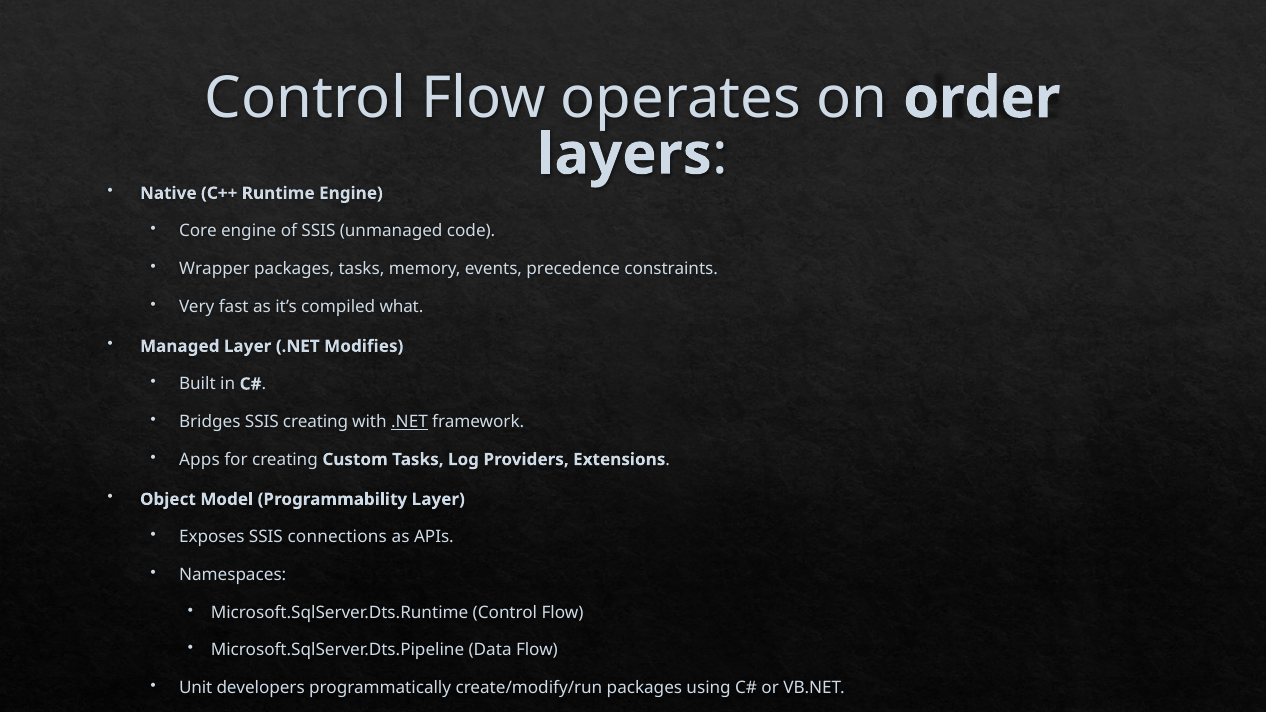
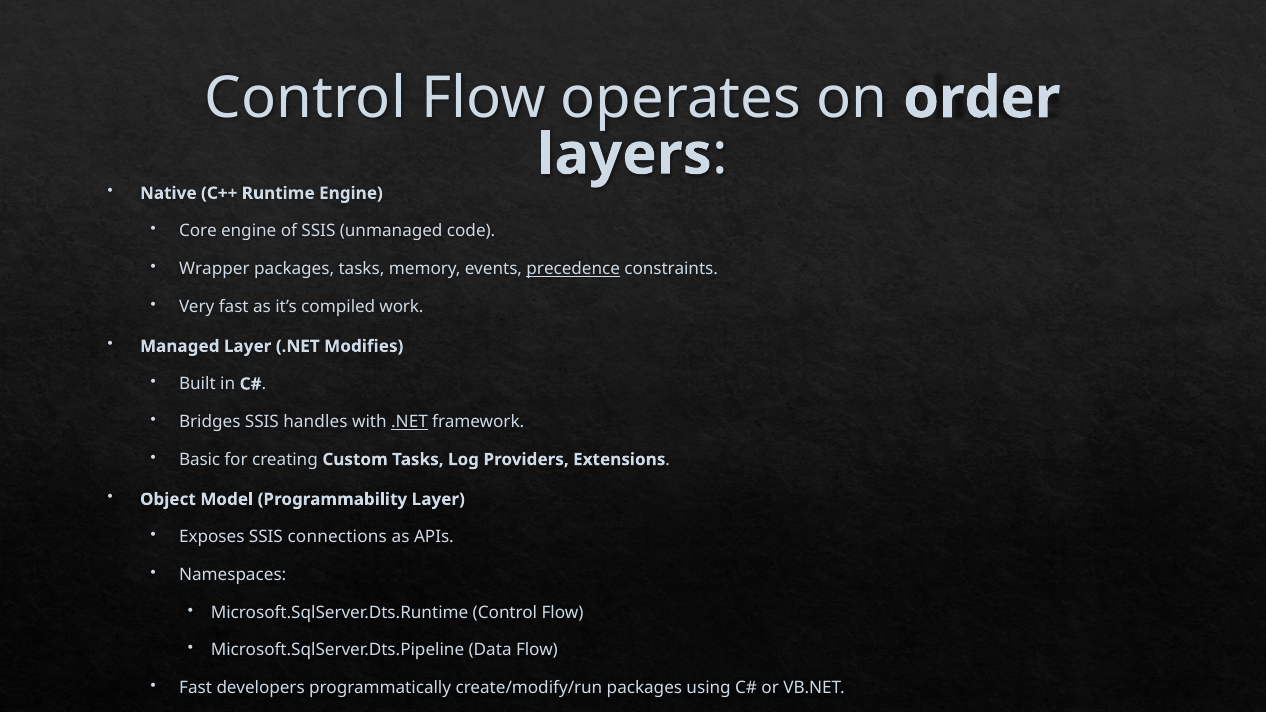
precedence underline: none -> present (573, 269)
what: what -> work (401, 306)
SSIS creating: creating -> handles (315, 422)
Apps: Apps -> Basic (200, 460)
Unit: Unit -> Fast (196, 688)
